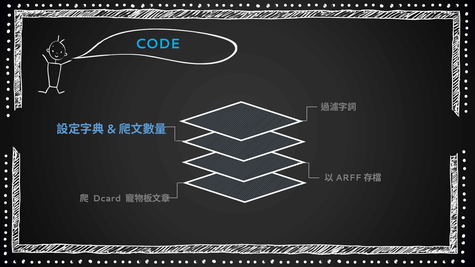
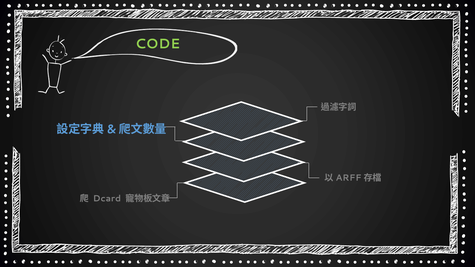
CODE colour: light blue -> light green (158, 44)
